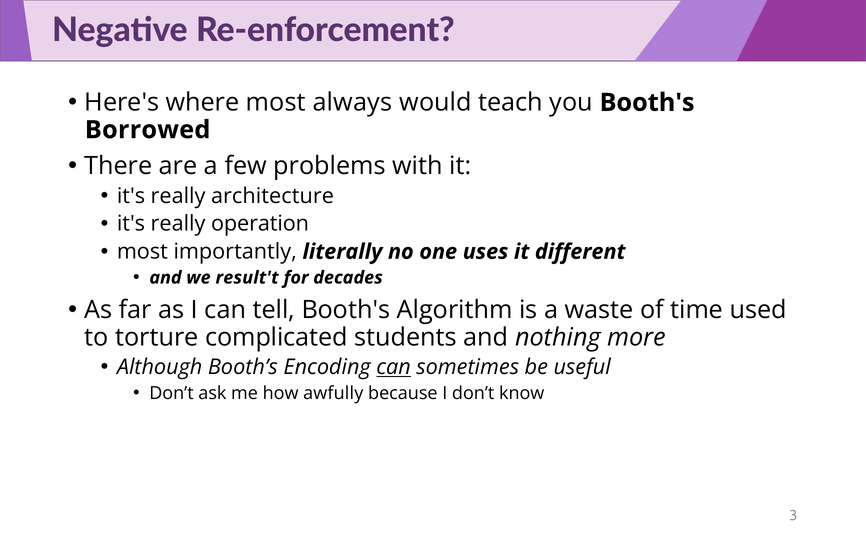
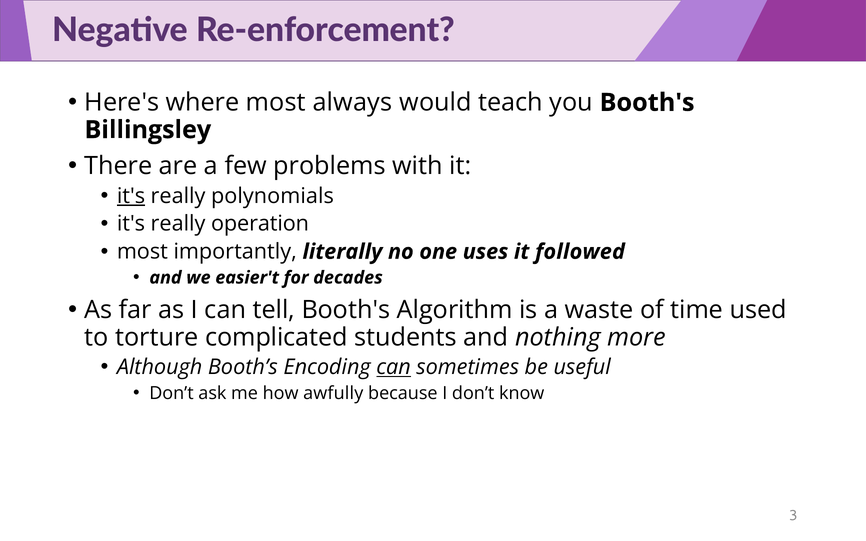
Borrowed: Borrowed -> Billingsley (148, 130)
it's underline: none -> present (131, 196)
architecture: architecture -> polynomials (272, 196)
different: different -> followed (580, 252)
result't: result't -> easier't (247, 278)
